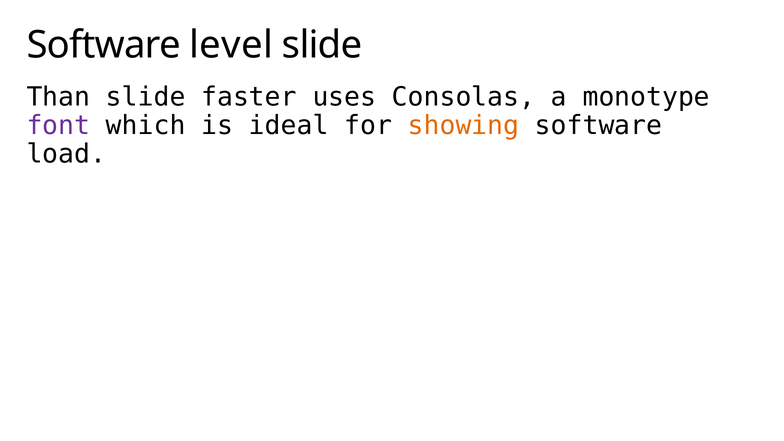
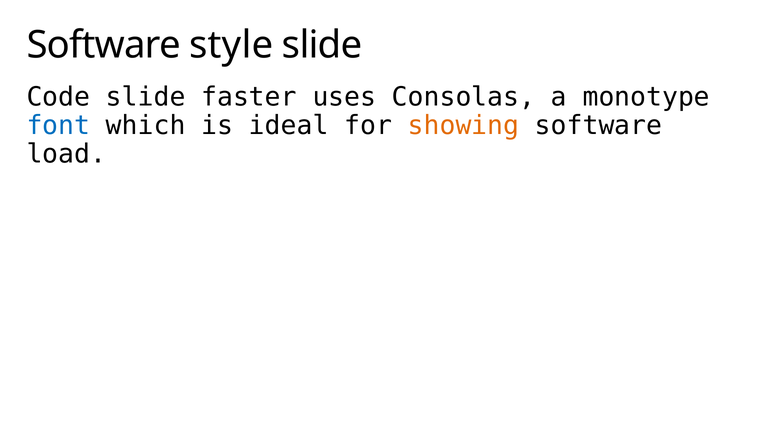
level: level -> style (231, 45)
Than: Than -> Code (58, 97)
font colour: purple -> blue (58, 125)
